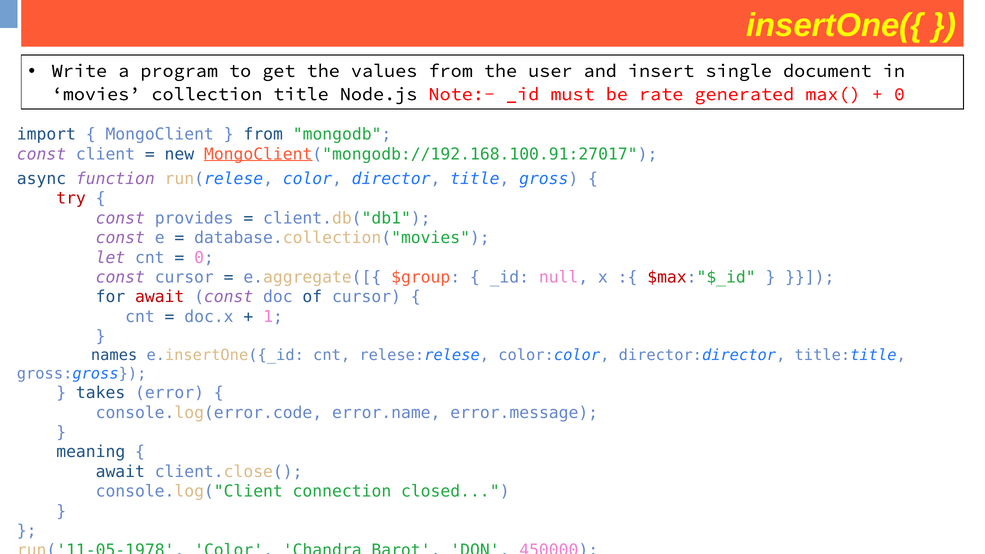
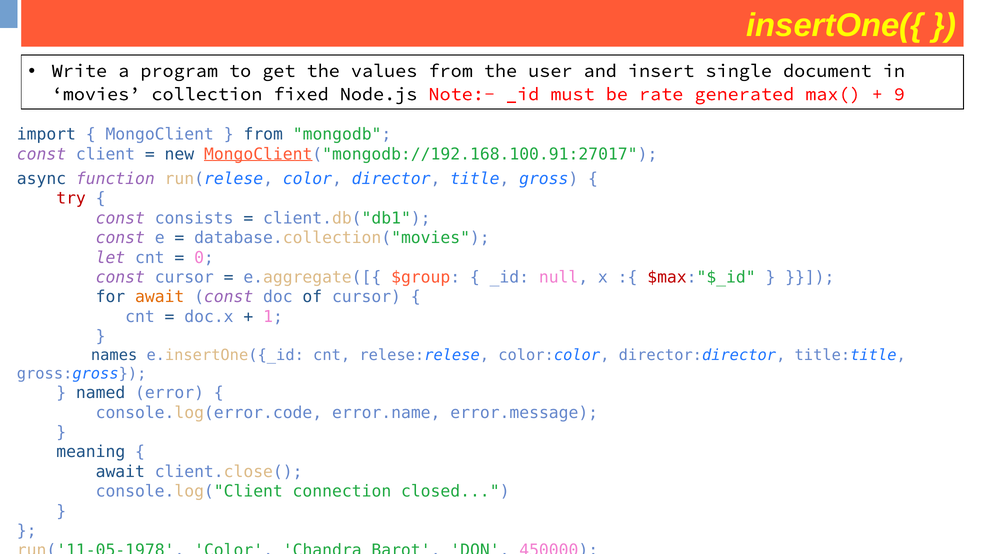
collection title: title -> fixed (301, 94)
0: 0 -> 9 (899, 94)
provides: provides -> consists (194, 218)
await colour: red -> orange (160, 297)
takes: takes -> named (101, 393)
